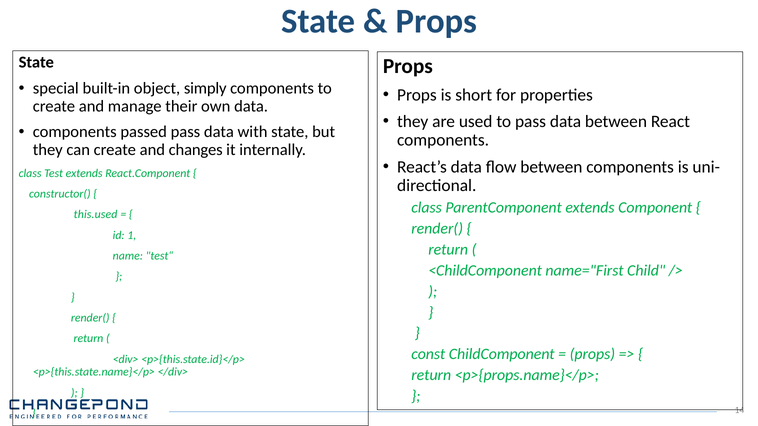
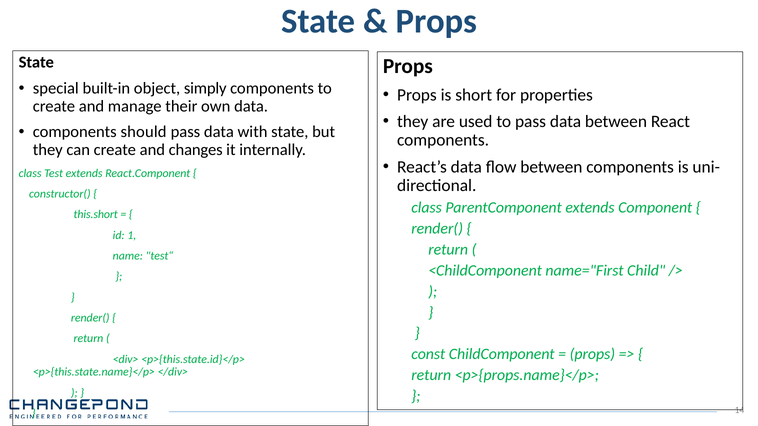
passed: passed -> should (144, 132)
this.used: this.used -> this.short (96, 215)
